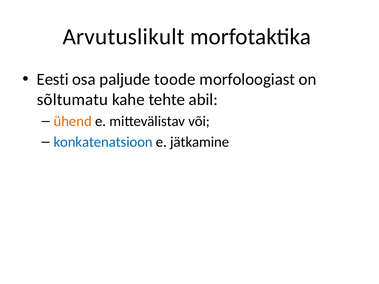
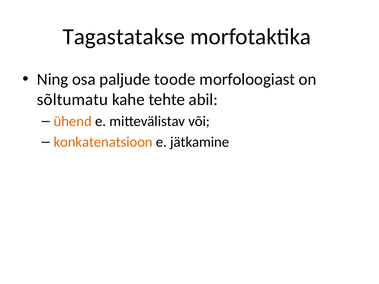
Arvutuslikult: Arvutuslikult -> Tagastatakse (124, 37)
Eesti: Eesti -> Ning (53, 80)
konkatenatsioon colour: blue -> orange (103, 142)
